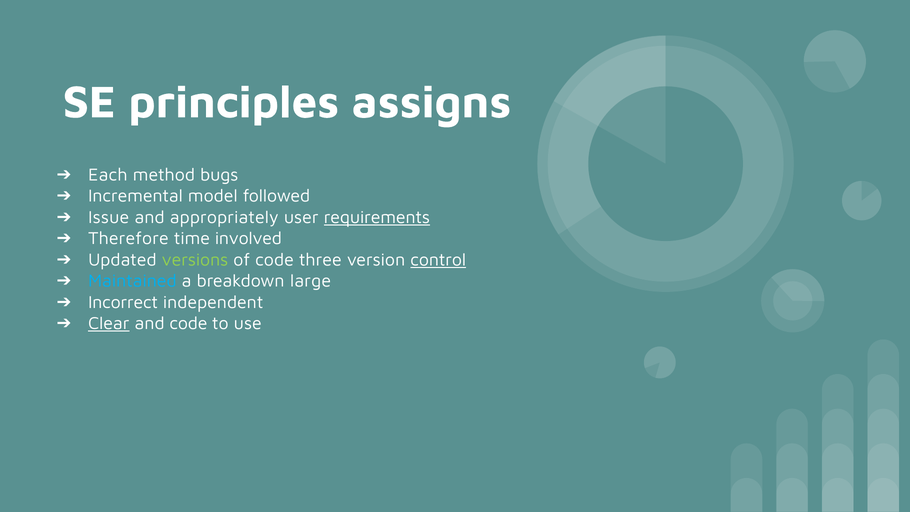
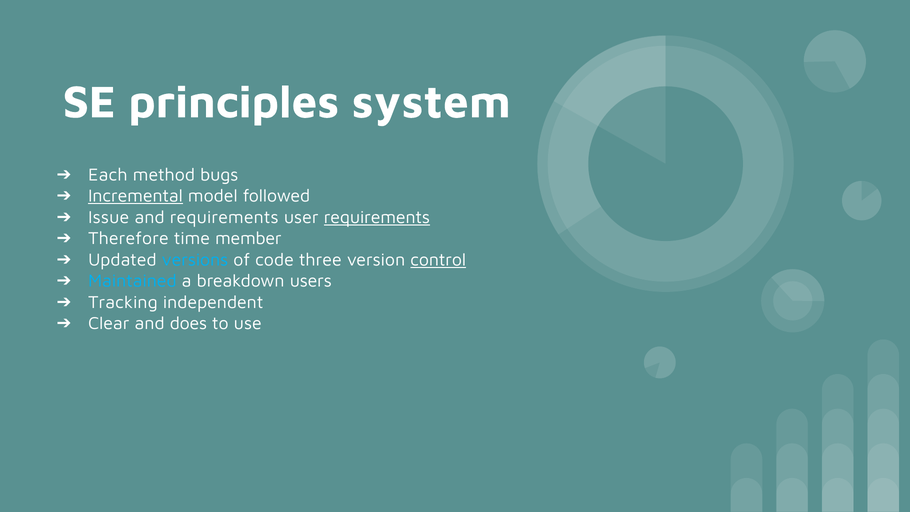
assigns: assigns -> system (431, 102)
Incremental underline: none -> present (136, 196)
and appropriately: appropriately -> requirements (224, 217)
involved: involved -> member (248, 238)
versions colour: light green -> light blue (195, 260)
large: large -> users (311, 281)
Incorrect: Incorrect -> Tracking (123, 302)
Clear underline: present -> none (109, 323)
and code: code -> does (188, 323)
